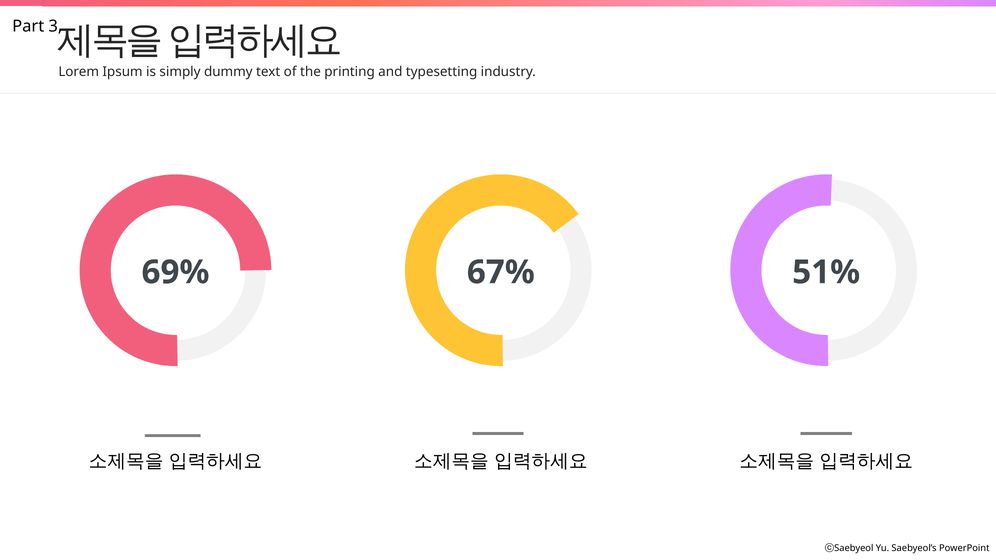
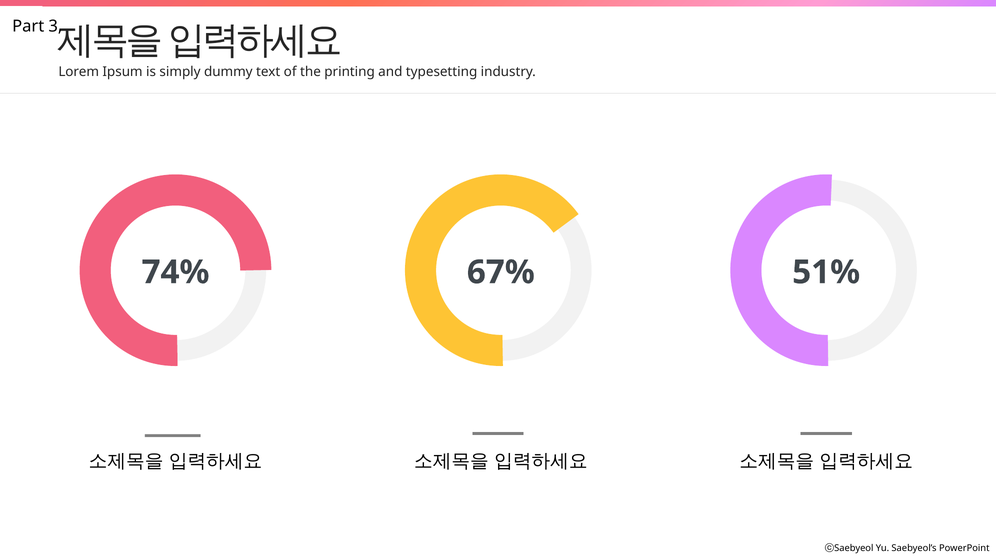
69%: 69% -> 74% (175, 272)
